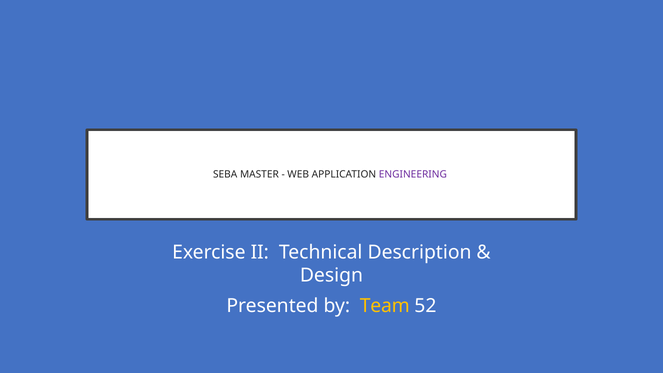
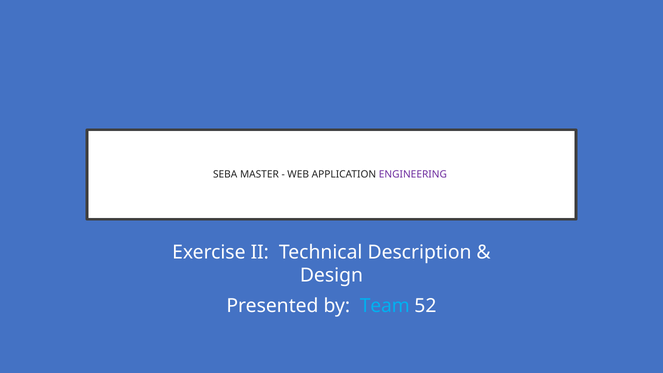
Team colour: yellow -> light blue (385, 306)
